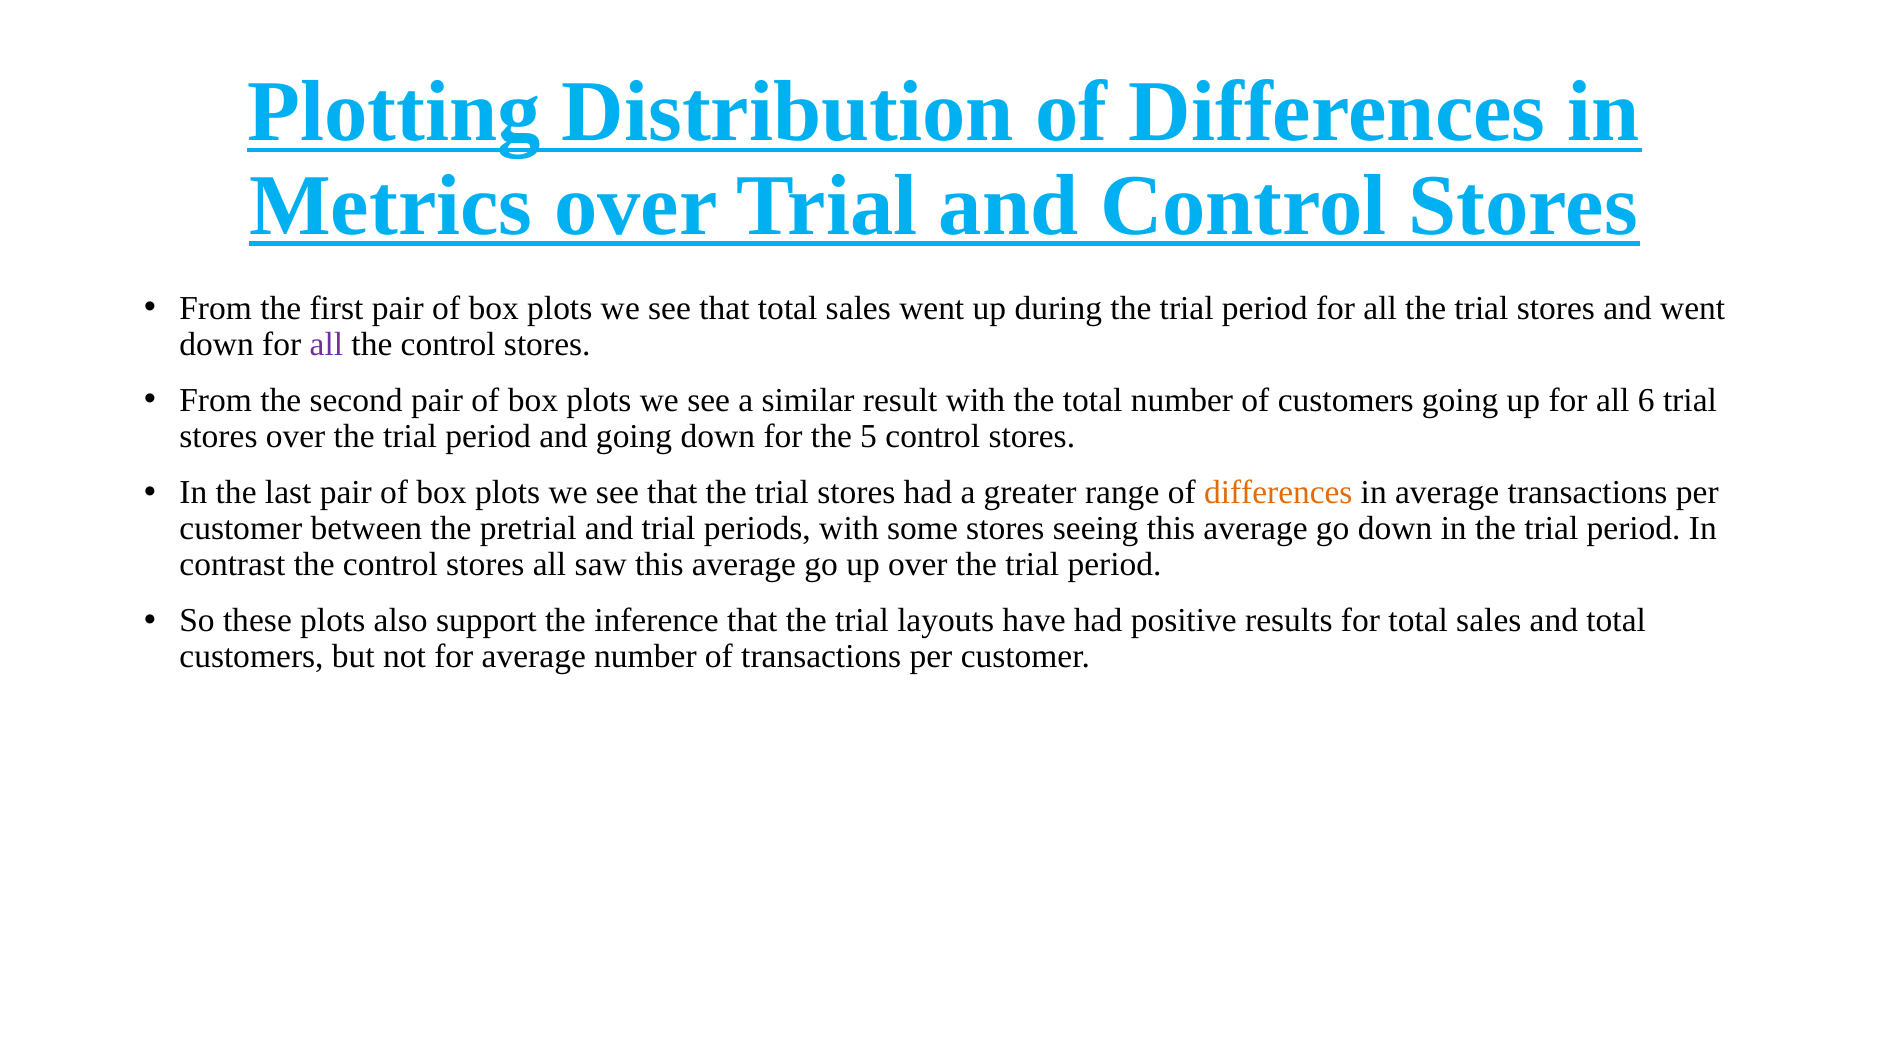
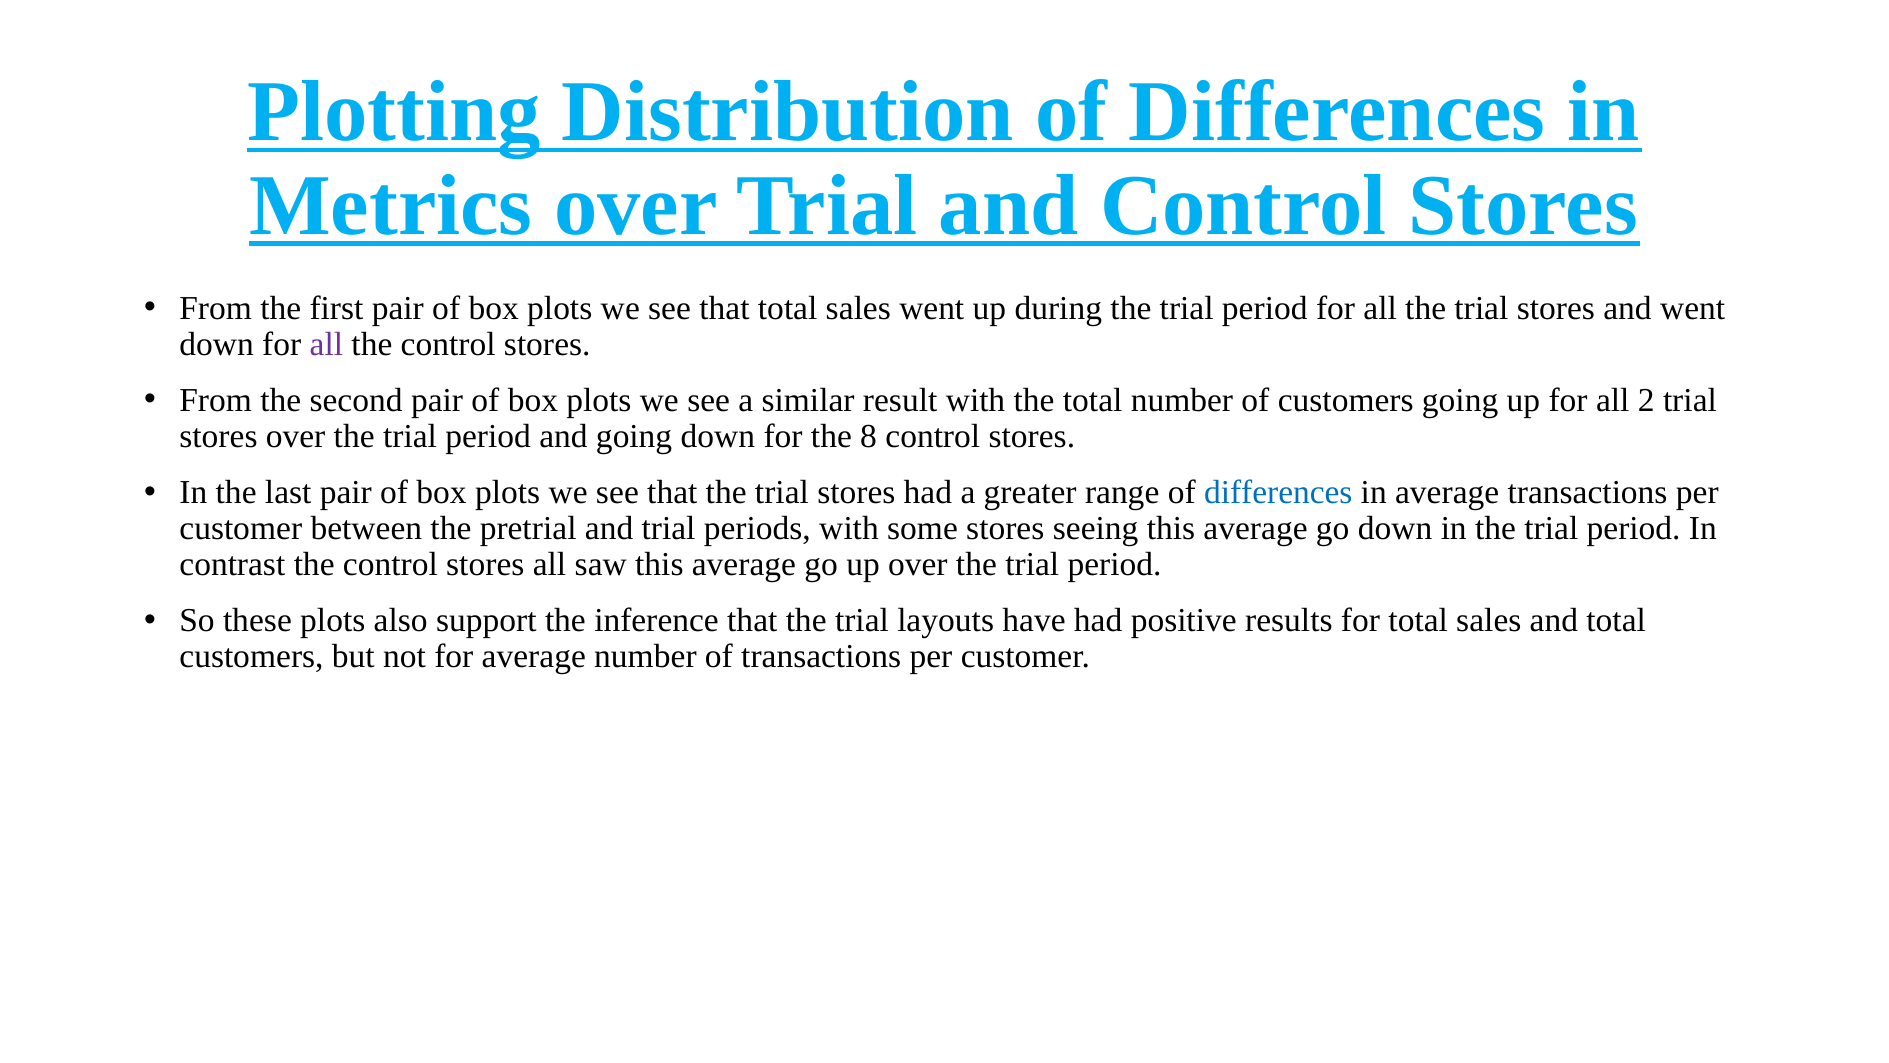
6: 6 -> 2 (1646, 400)
5: 5 -> 8 (869, 436)
differences colour: orange -> blue (1278, 492)
